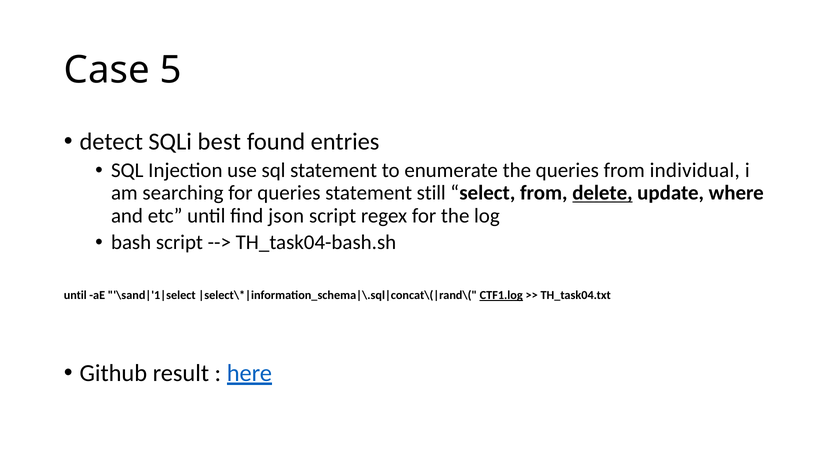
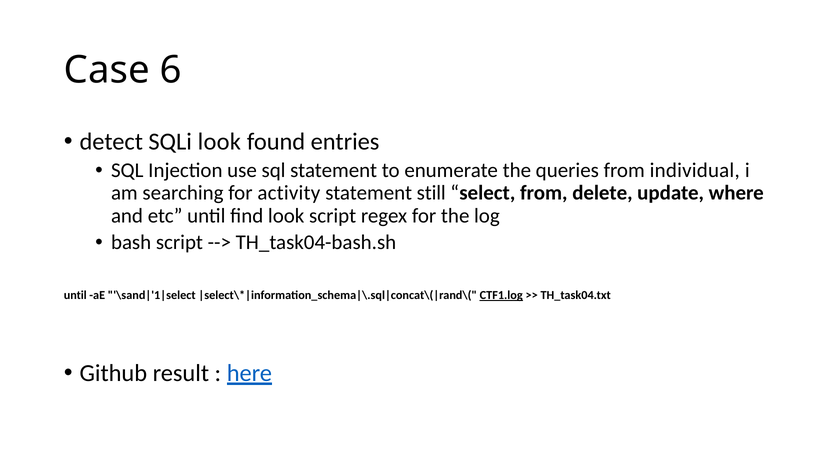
5: 5 -> 6 (171, 70)
SQLi best: best -> look (219, 142)
for queries: queries -> activity (289, 193)
delete underline: present -> none (602, 193)
find json: json -> look (286, 216)
